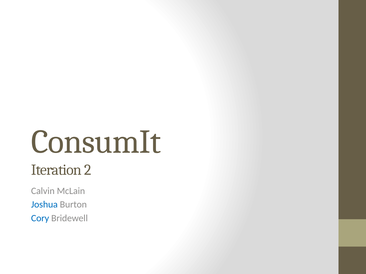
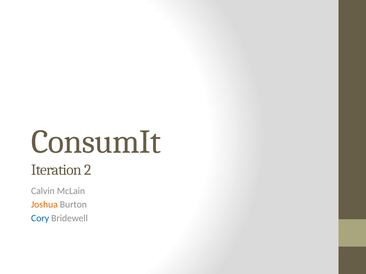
Joshua colour: blue -> orange (44, 205)
